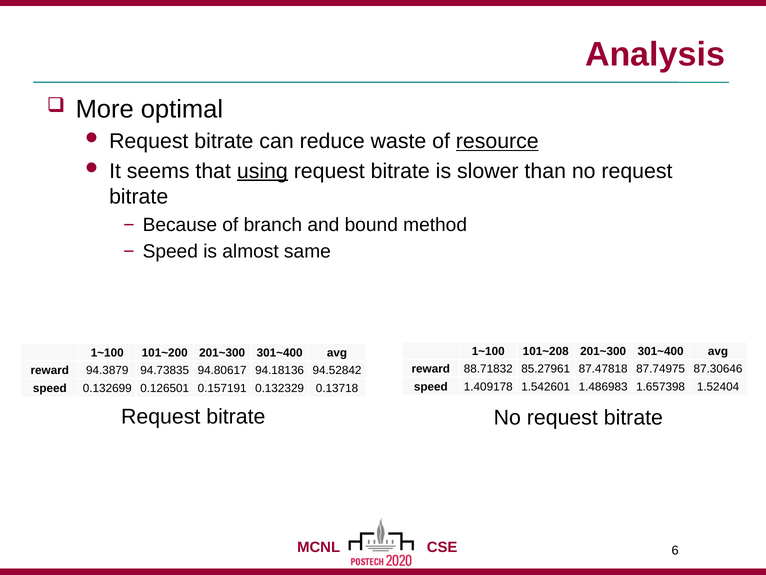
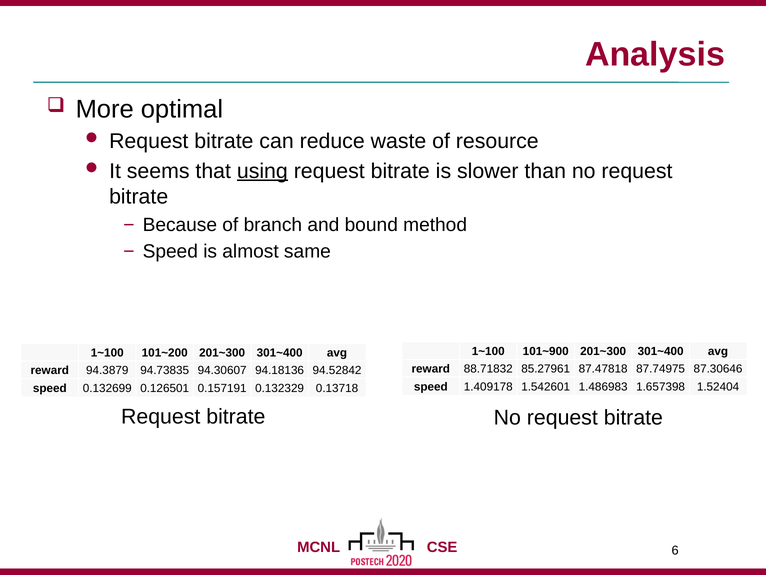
resource underline: present -> none (497, 141)
101~208: 101~208 -> 101~900 (546, 351)
94.80617: 94.80617 -> 94.30607 (222, 370)
